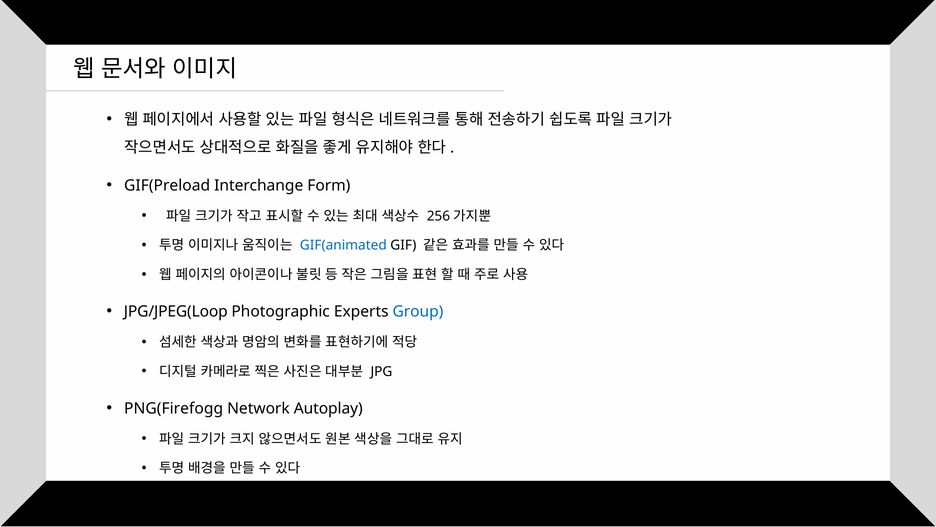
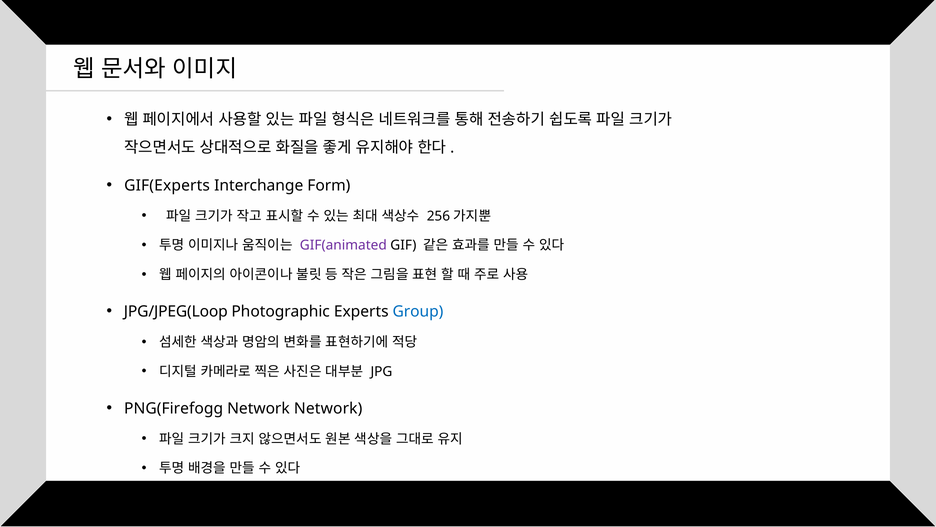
GIF(Preload: GIF(Preload -> GIF(Experts (167, 185)
GIF(animated colour: blue -> purple (343, 245)
Network Autoplay: Autoplay -> Network (328, 408)
